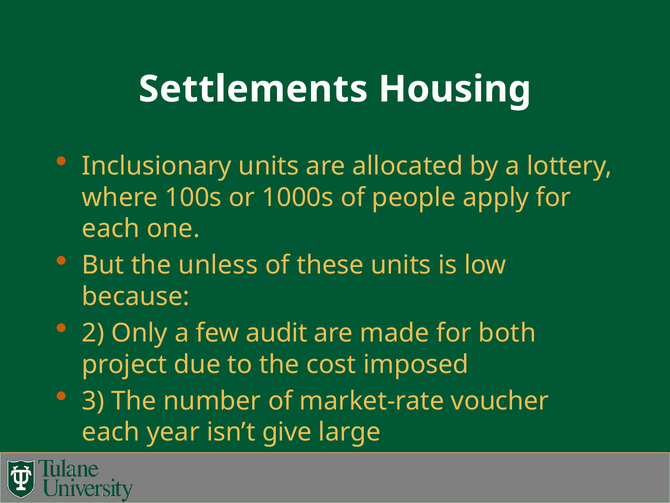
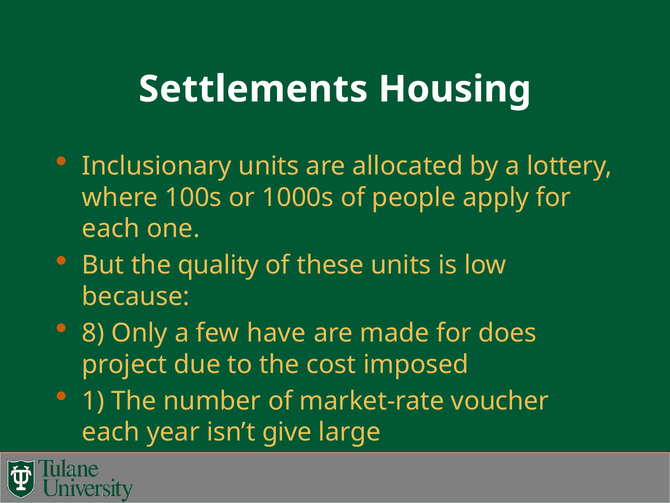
unless: unless -> quality (218, 265)
2: 2 -> 8 (93, 333)
audit: audit -> have (276, 333)
both: both -> does (507, 333)
3: 3 -> 1 (93, 401)
